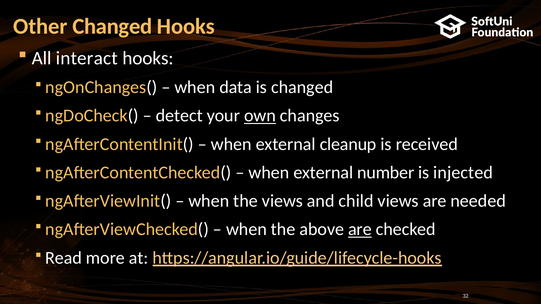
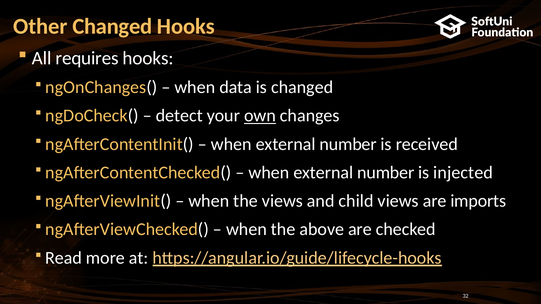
interact: interact -> requires (87, 58)
cleanup: cleanup -> number (348, 144)
needed: needed -> imports (478, 201)
are underline: present -> none (360, 230)
